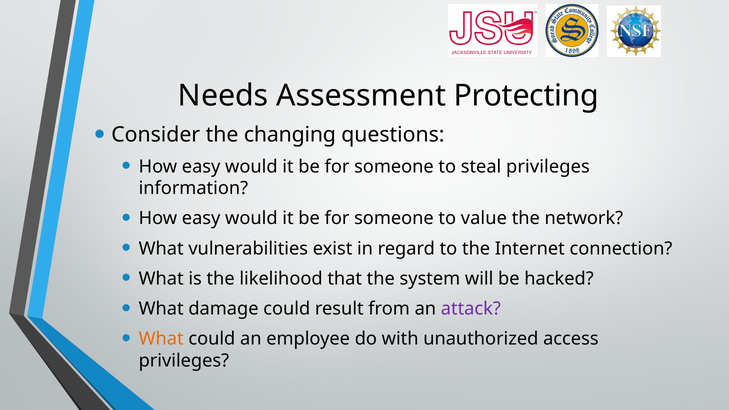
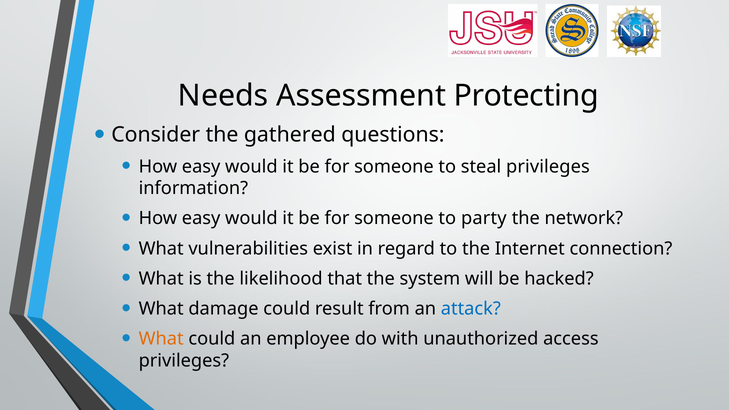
changing: changing -> gathered (290, 135)
value: value -> party (484, 219)
attack colour: purple -> blue (471, 309)
